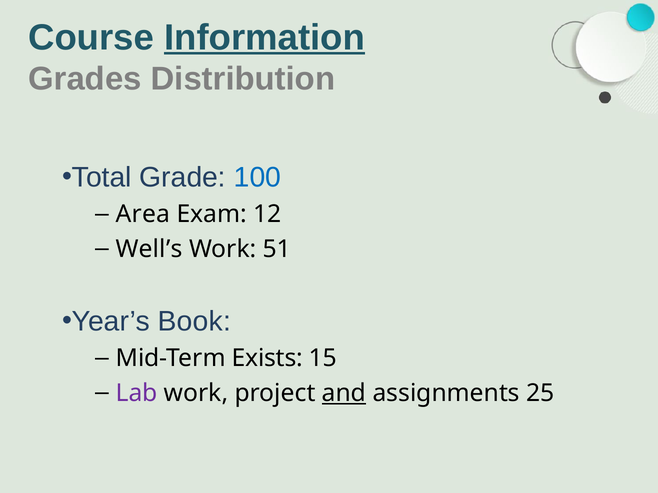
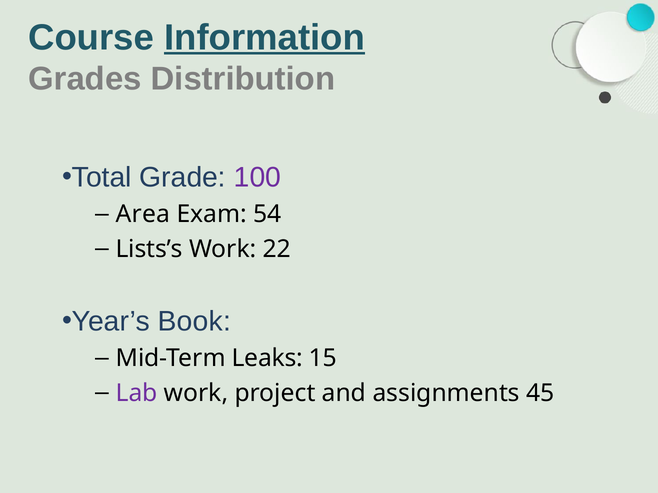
100 colour: blue -> purple (257, 178)
12: 12 -> 54 (267, 214)
Well’s: Well’s -> Lists’s (149, 249)
51: 51 -> 22 (277, 249)
Exists: Exists -> Leaks (267, 359)
and underline: present -> none (344, 393)
25: 25 -> 45 (540, 393)
